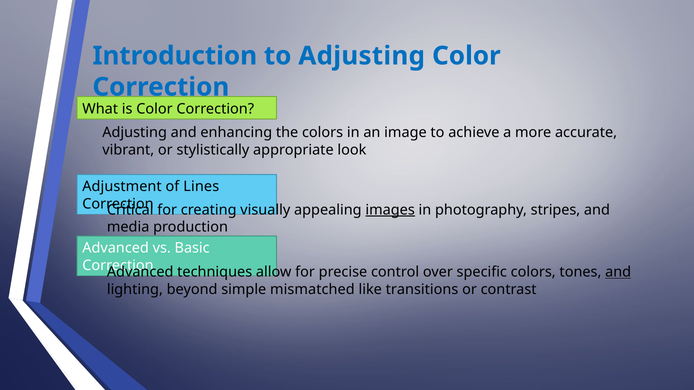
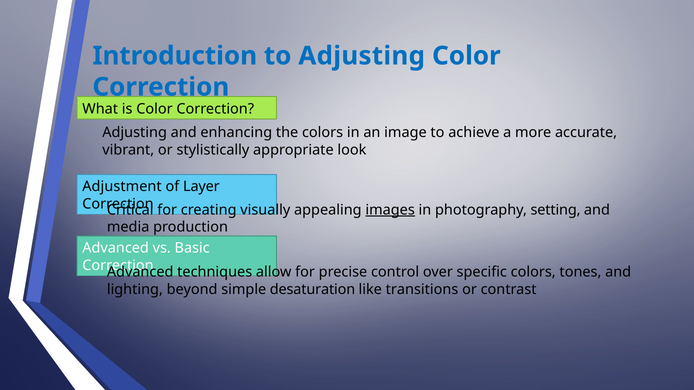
Lines: Lines -> Layer (201, 187)
stripes: stripes -> setting (556, 210)
and underline: present -> none (618, 272)
mismatched: mismatched -> desaturation (313, 290)
